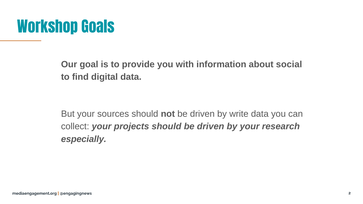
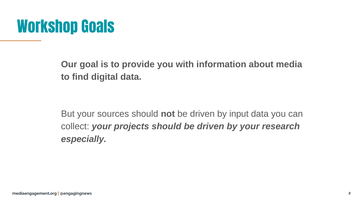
social: social -> media (289, 64)
write: write -> input (239, 114)
